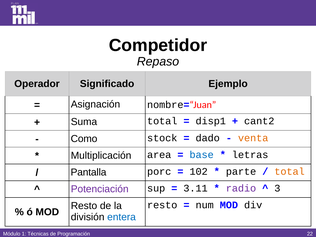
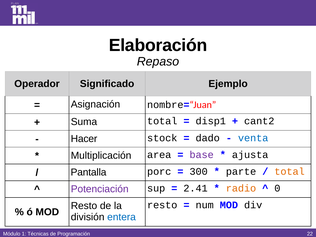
Competidor: Competidor -> Elaboración (158, 45)
Como: Como -> Hacer (84, 139)
venta colour: orange -> blue (253, 138)
base colour: blue -> purple (202, 155)
letras: letras -> ajusta (250, 155)
102: 102 -> 300 (199, 171)
3.11: 3.11 -> 2.41 (196, 188)
radio colour: purple -> orange (241, 188)
3: 3 -> 0 (277, 188)
